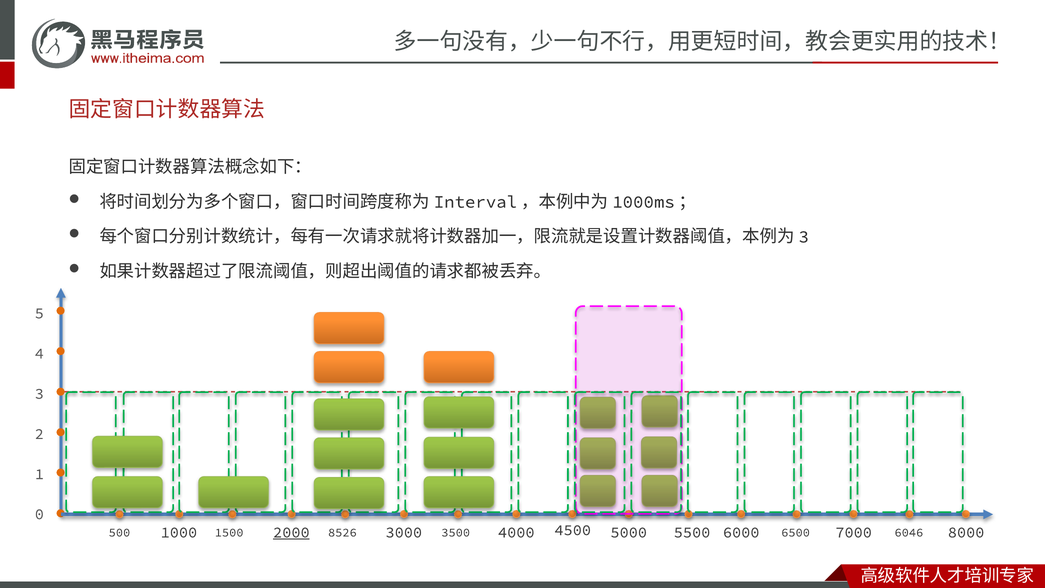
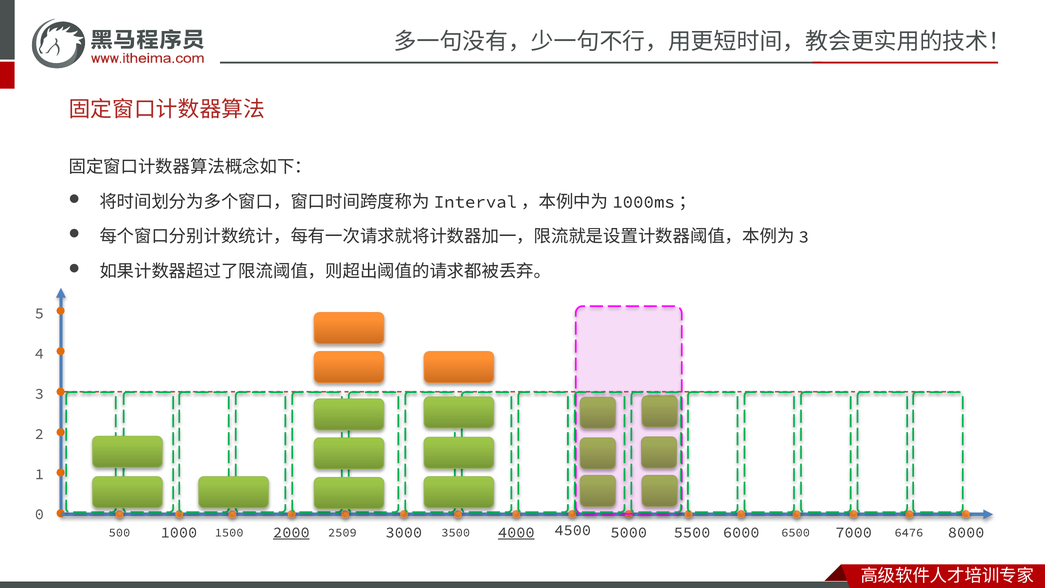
4000 underline: none -> present (516, 532)
8526: 8526 -> 2509 (342, 532)
6046: 6046 -> 6476 (909, 532)
